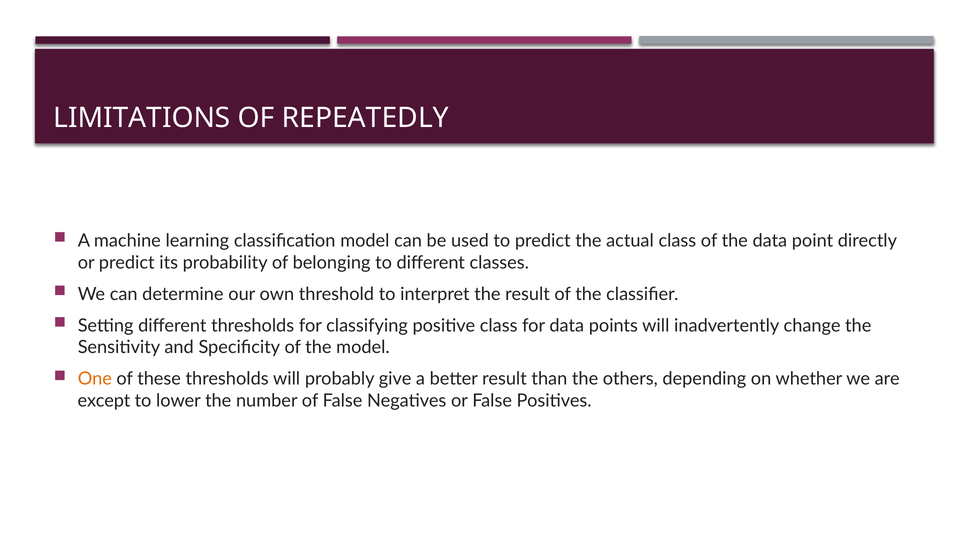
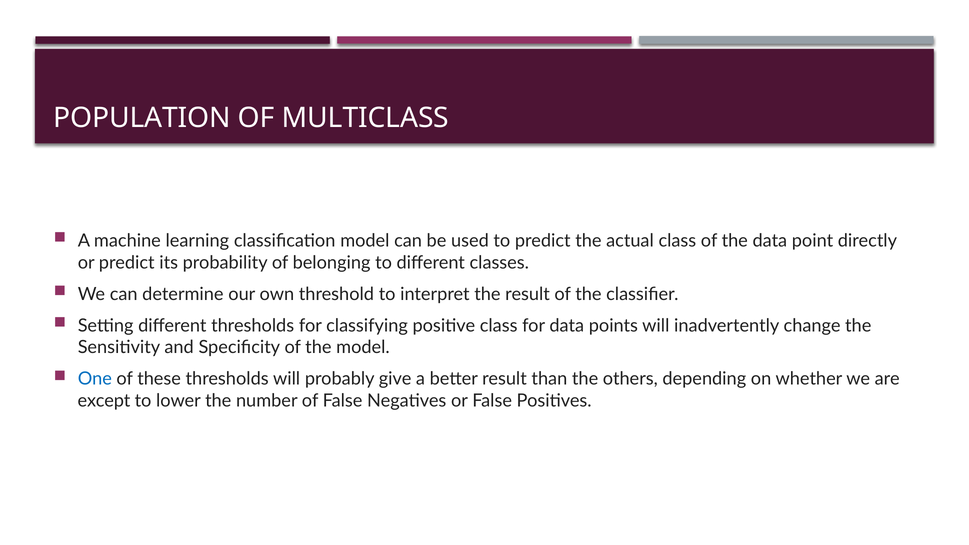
LIMITATIONS: LIMITATIONS -> POPULATION (142, 118)
REPEATEDLY: REPEATEDLY -> MULTICLASS (365, 118)
One colour: orange -> blue (95, 379)
